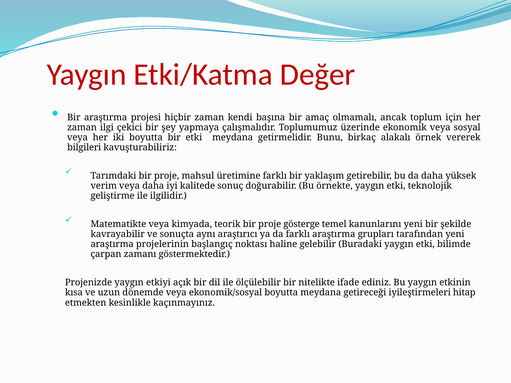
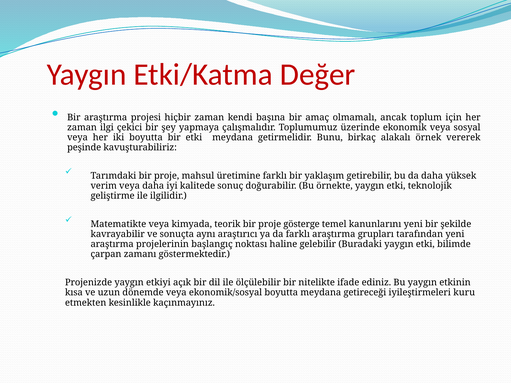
bilgileri: bilgileri -> peşinde (84, 147)
hitap: hitap -> kuru (464, 293)
